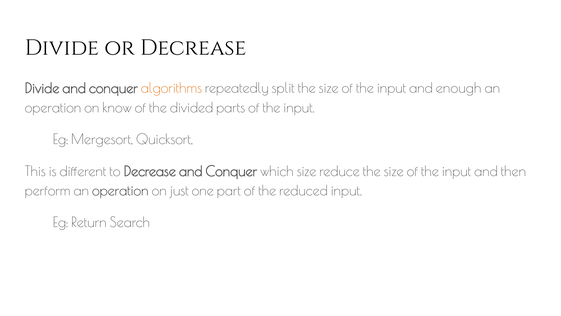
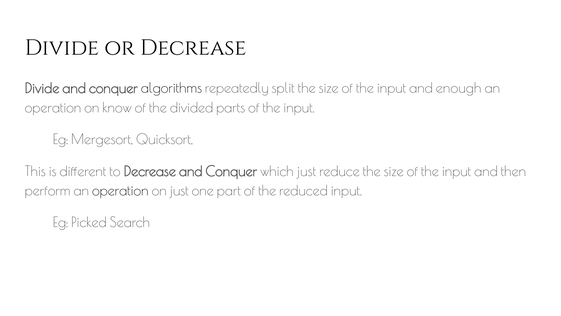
algorithms colour: orange -> black (171, 88)
which size: size -> just (306, 171)
Return: Return -> Picked (89, 222)
